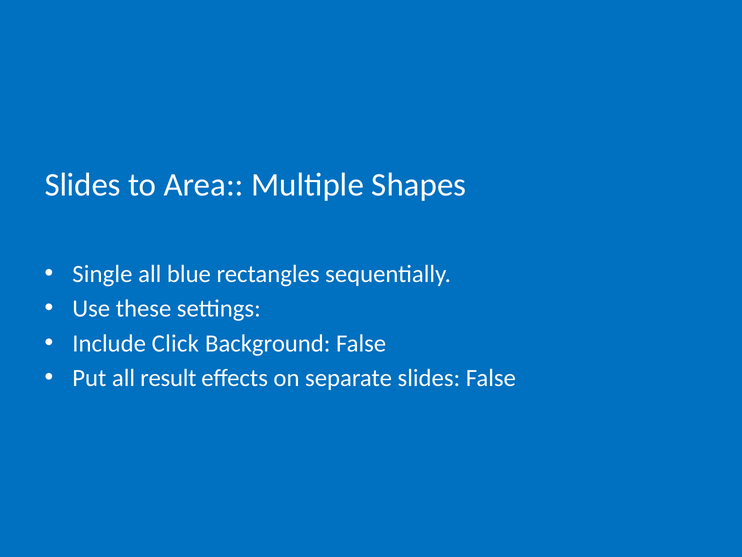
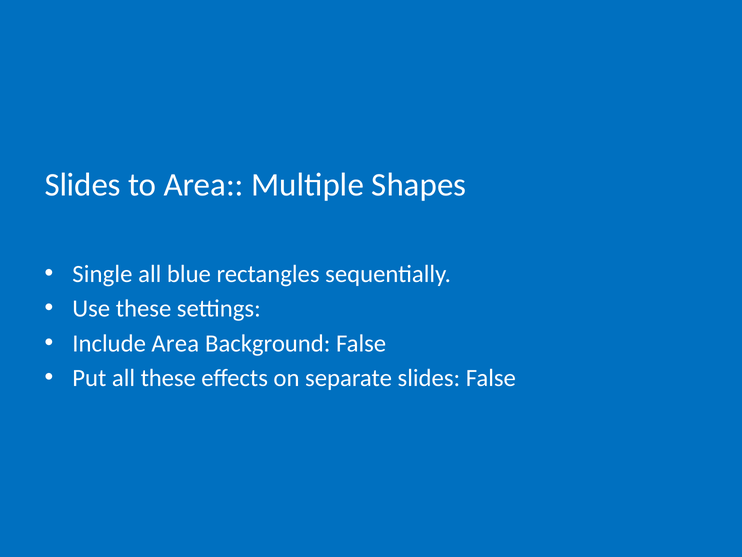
Include Click: Click -> Area (175, 343)
all result: result -> these (168, 378)
